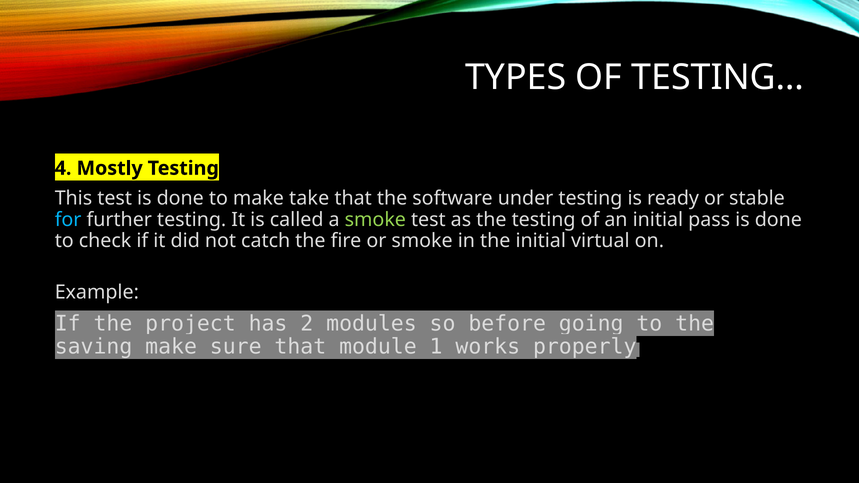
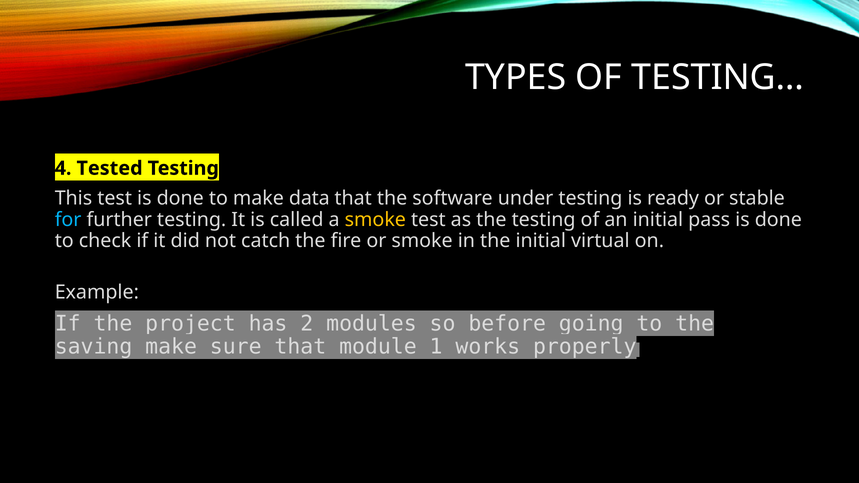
Mostly: Mostly -> Tested (110, 168)
take: take -> data (309, 199)
smoke colour: light green -> yellow (375, 220)
